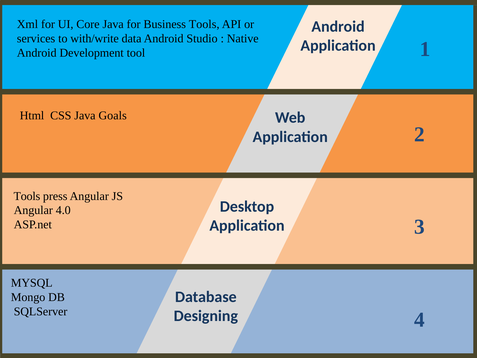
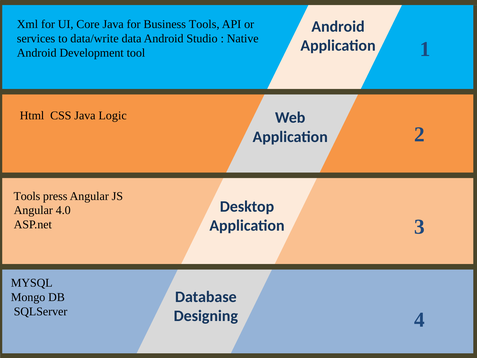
with/write: with/write -> data/write (95, 38)
Goals: Goals -> Logic (113, 116)
